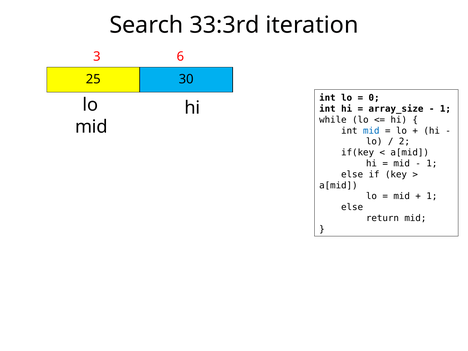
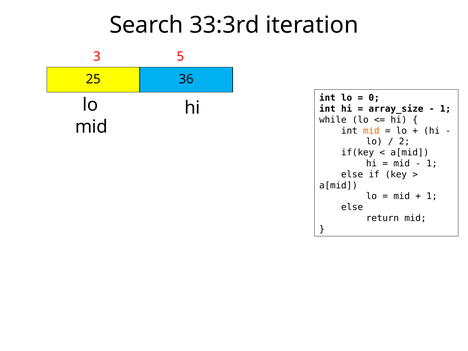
6: 6 -> 5 (180, 56)
30: 30 -> 36 (186, 79)
mid colour: blue -> orange (371, 131)
